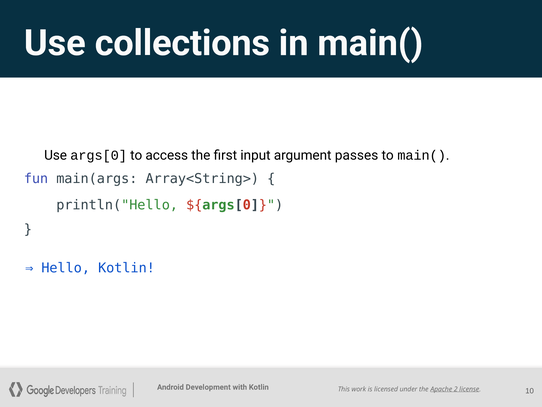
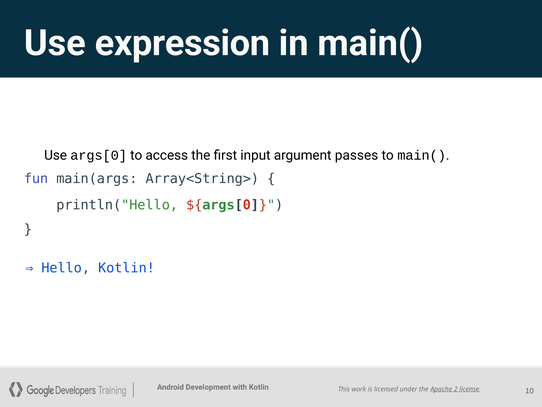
collections: collections -> expression (182, 43)
